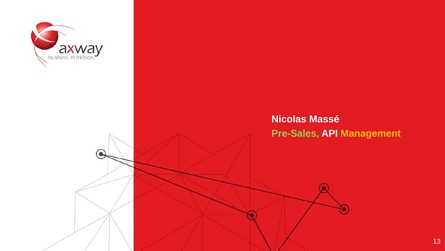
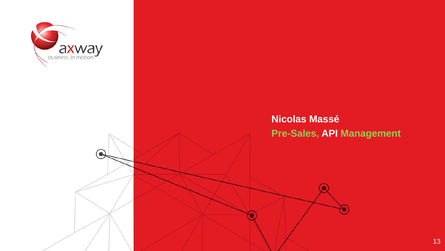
Management colour: yellow -> light green (371, 133)
